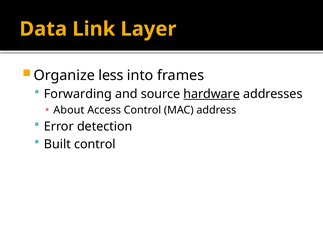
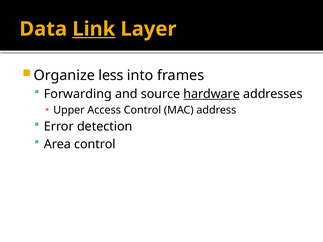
Link underline: none -> present (94, 29)
About: About -> Upper (69, 110)
Built: Built -> Area (57, 144)
